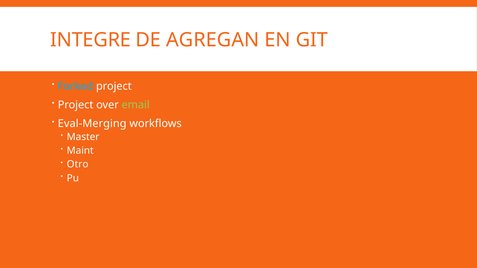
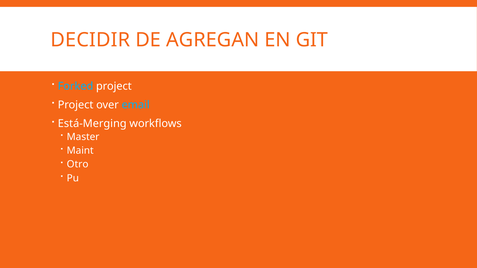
INTEGRE: INTEGRE -> DECIDIR (90, 40)
email colour: light green -> light blue (136, 105)
Eval-Merging: Eval-Merging -> Está-Merging (92, 124)
